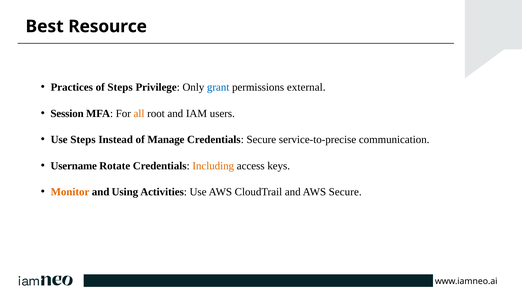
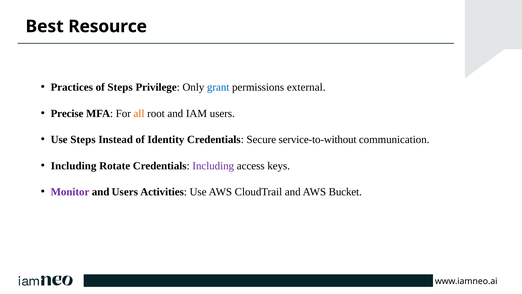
Session: Session -> Precise (67, 113)
Manage: Manage -> Identity (166, 139)
service-to-precise: service-to-precise -> service-to-without (318, 139)
Username: Username -> Including (74, 166)
Including colour: orange -> purple (213, 166)
Monitor colour: orange -> purple (70, 192)
and Using: Using -> Users (125, 192)
AWS Secure: Secure -> Bucket (345, 192)
